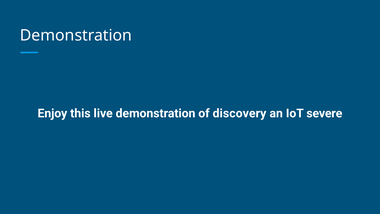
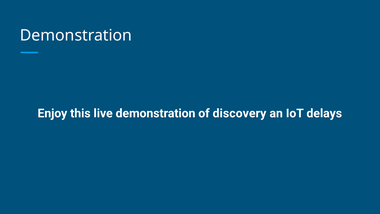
severe: severe -> delays (324, 113)
